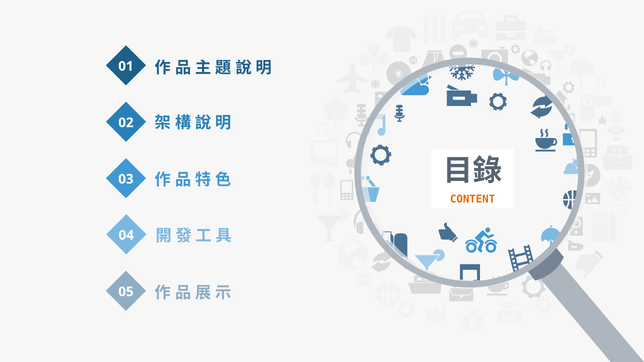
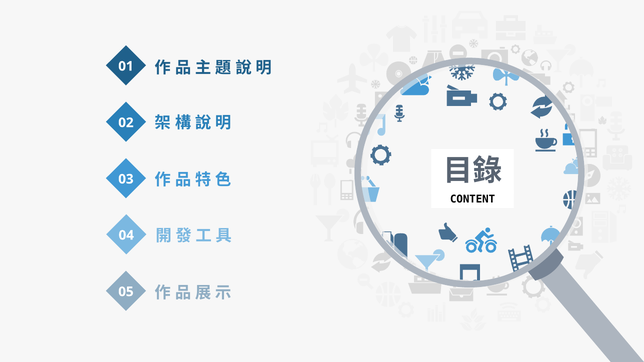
CONTENT colour: orange -> black (473, 200)
